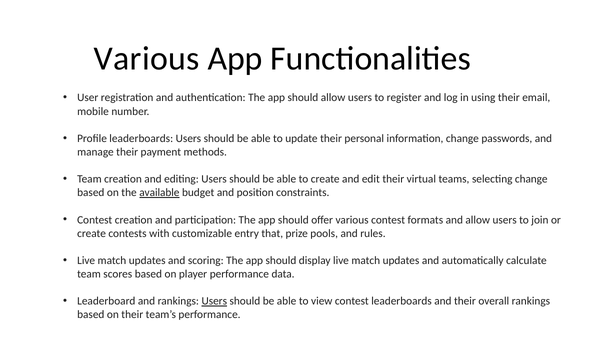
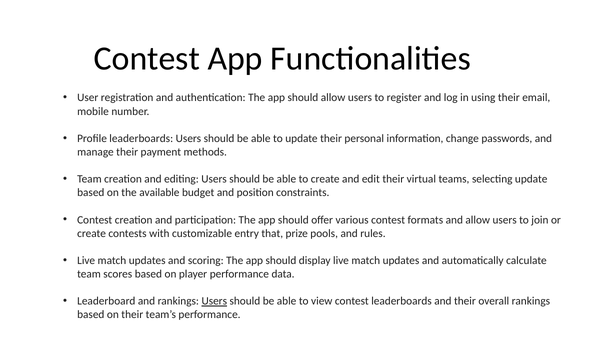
Various: Various -> Contest (147, 58)
selecting change: change -> update (531, 179)
available underline: present -> none (159, 192)
